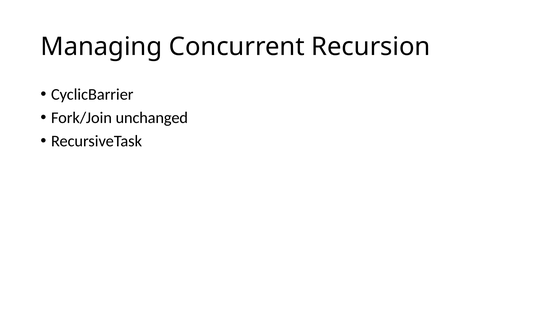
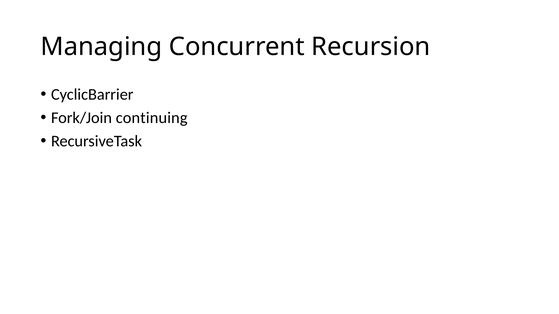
unchanged: unchanged -> continuing (152, 118)
